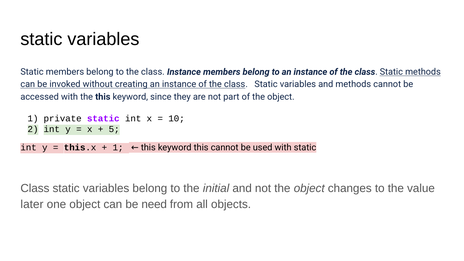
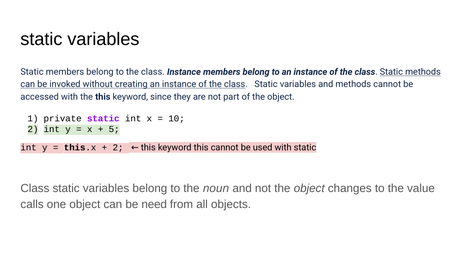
1: 1 -> 2 (118, 147)
initial: initial -> noun (216, 188)
later: later -> calls (32, 204)
